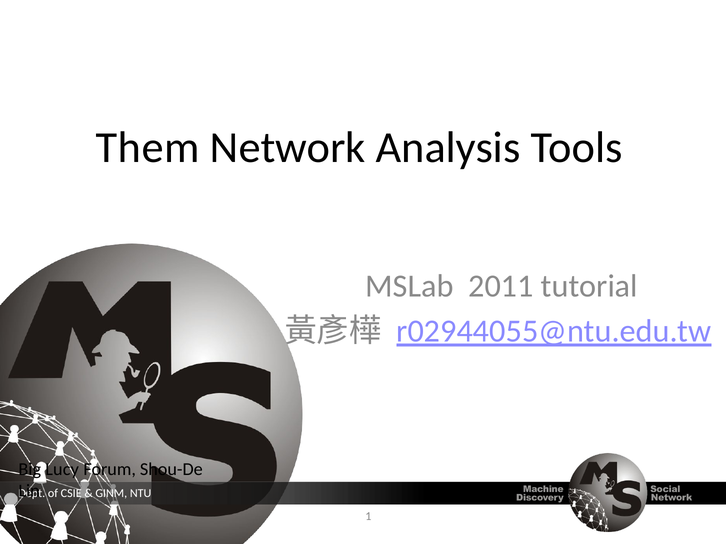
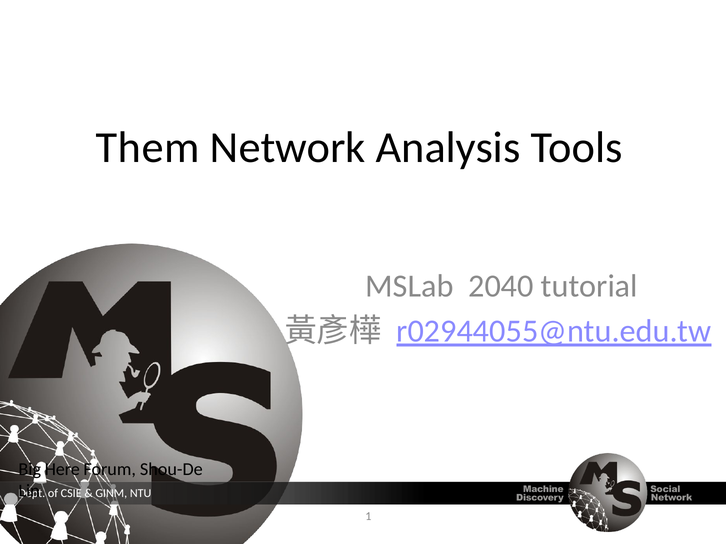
2011: 2011 -> 2040 (501, 286)
Lucy: Lucy -> Here (62, 469)
